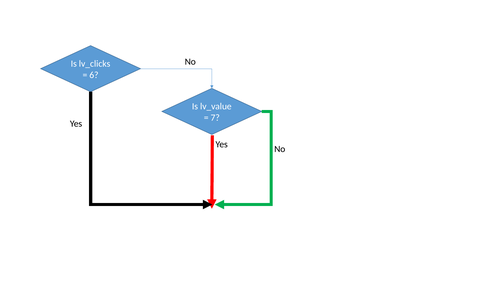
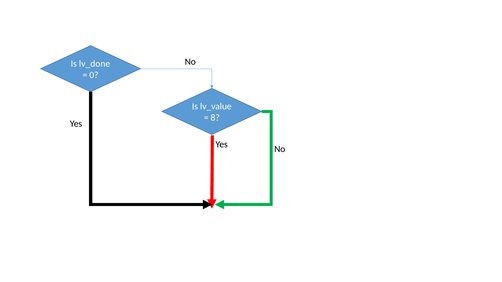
lv_clicks: lv_clicks -> lv_done (95, 64)
6: 6 -> 0 (94, 75)
7: 7 -> 8 (215, 118)
